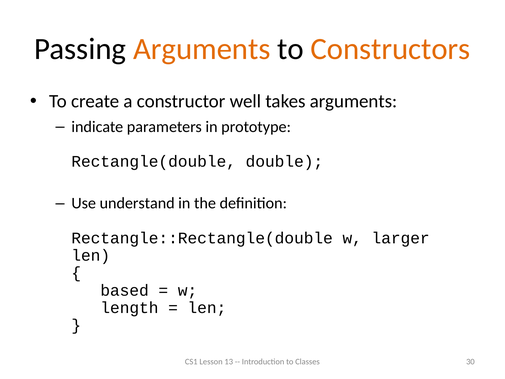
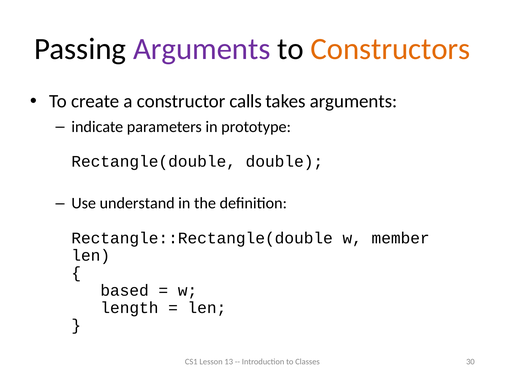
Arguments colour: orange -> purple (202, 49)
well: well -> calls (246, 101)
larger: larger -> member (401, 238)
